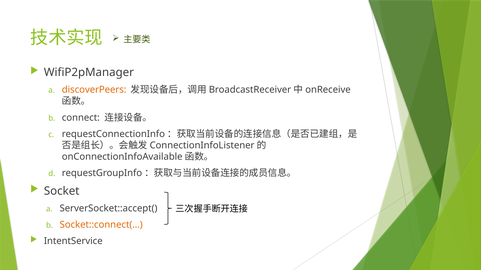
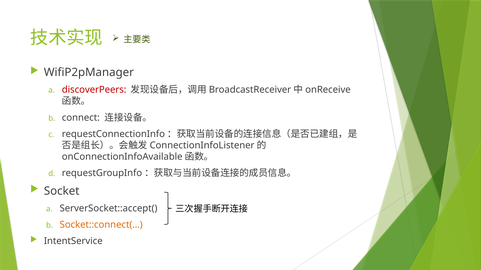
discoverPeers colour: orange -> red (94, 90)
